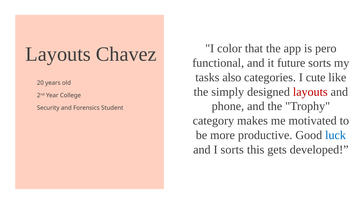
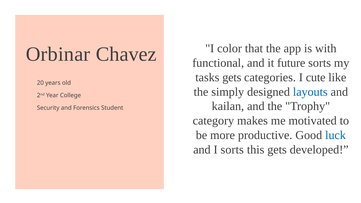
pero: pero -> with (326, 49)
Layouts: Layouts -> Orbinar (58, 54)
tasks also: also -> gets (232, 77)
layouts colour: red -> blue (310, 92)
phone: phone -> kailan (228, 106)
